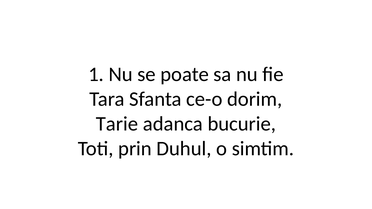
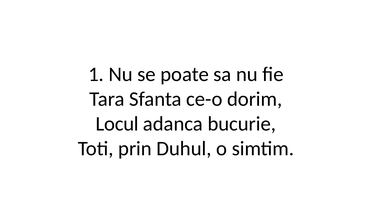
Tarie: Tarie -> Locul (117, 124)
